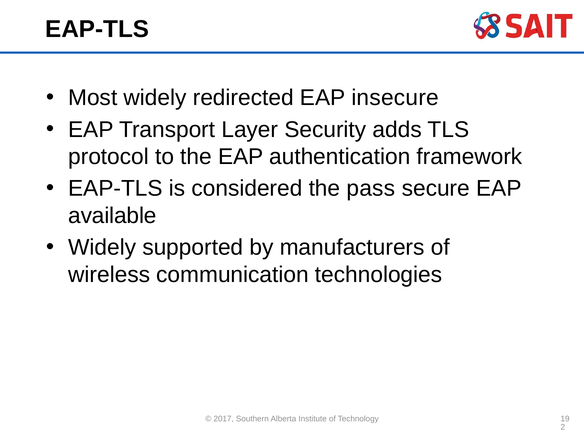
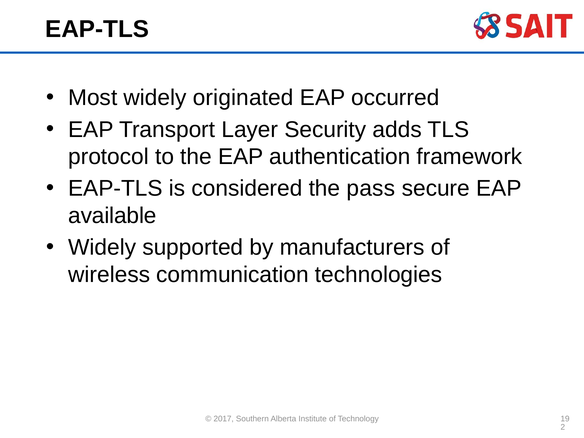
redirected: redirected -> originated (243, 98)
insecure: insecure -> occurred (395, 98)
